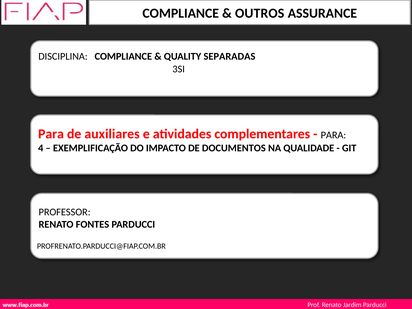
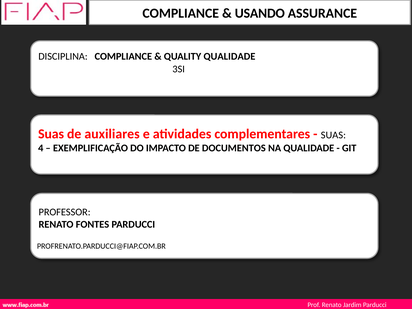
OUTROS: OUTROS -> USANDO (260, 13)
QUALITY SEPARADAS: SEPARADAS -> QUALIDADE (229, 56)
Para: Para -> Suas (51, 134)
PARA: PARA -> SUAS (333, 135)
